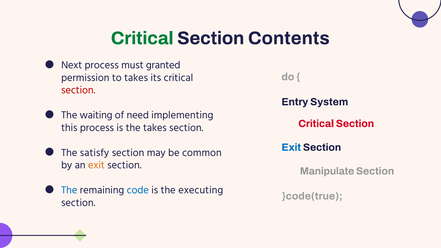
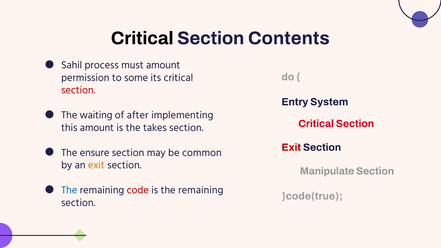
Critical colour: green -> black (142, 38)
Next: Next -> Sahil (72, 65)
must granted: granted -> amount (163, 65)
to takes: takes -> some (136, 78)
need: need -> after (138, 115)
this process: process -> amount (97, 128)
Exit colour: blue -> red (291, 147)
satisfy: satisfy -> ensure (95, 153)
code colour: blue -> red (138, 190)
is the executing: executing -> remaining (201, 190)
